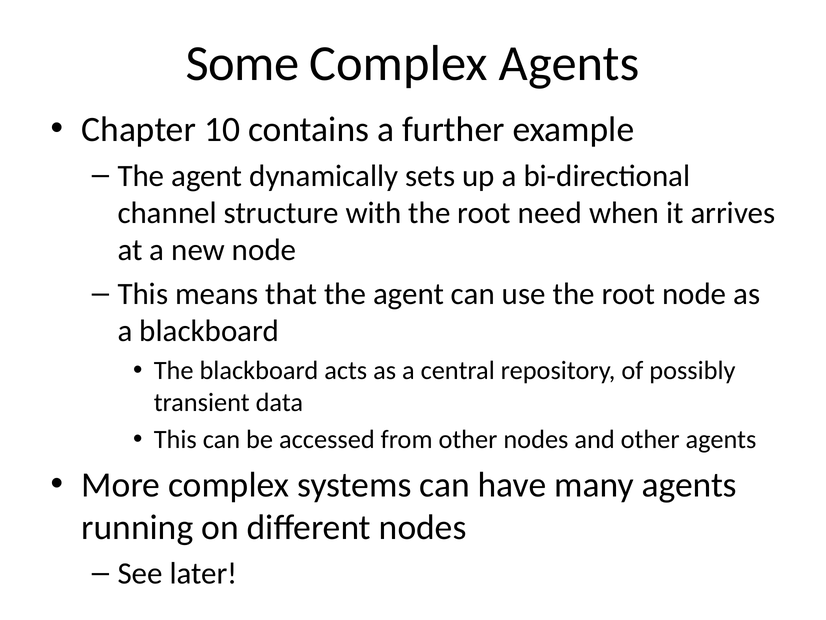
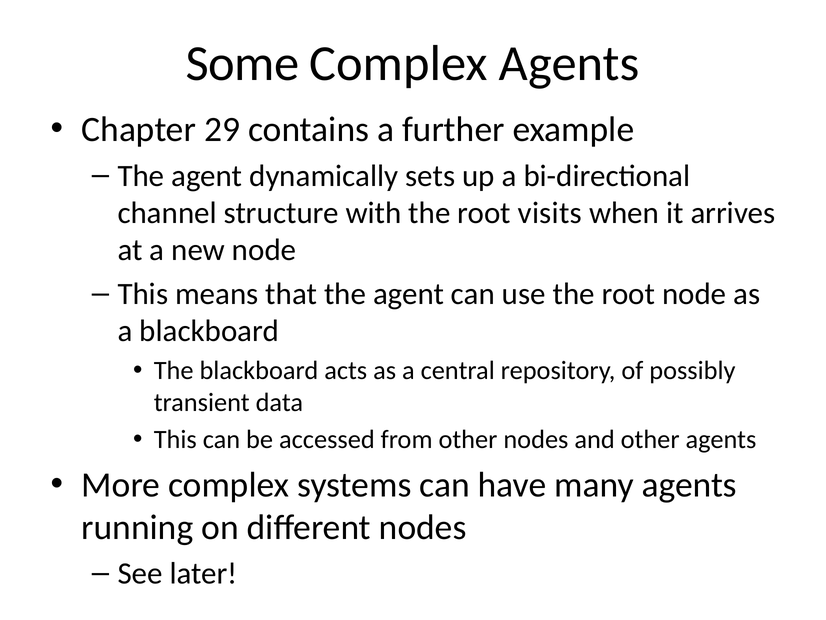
10: 10 -> 29 (222, 130)
need: need -> visits (550, 213)
